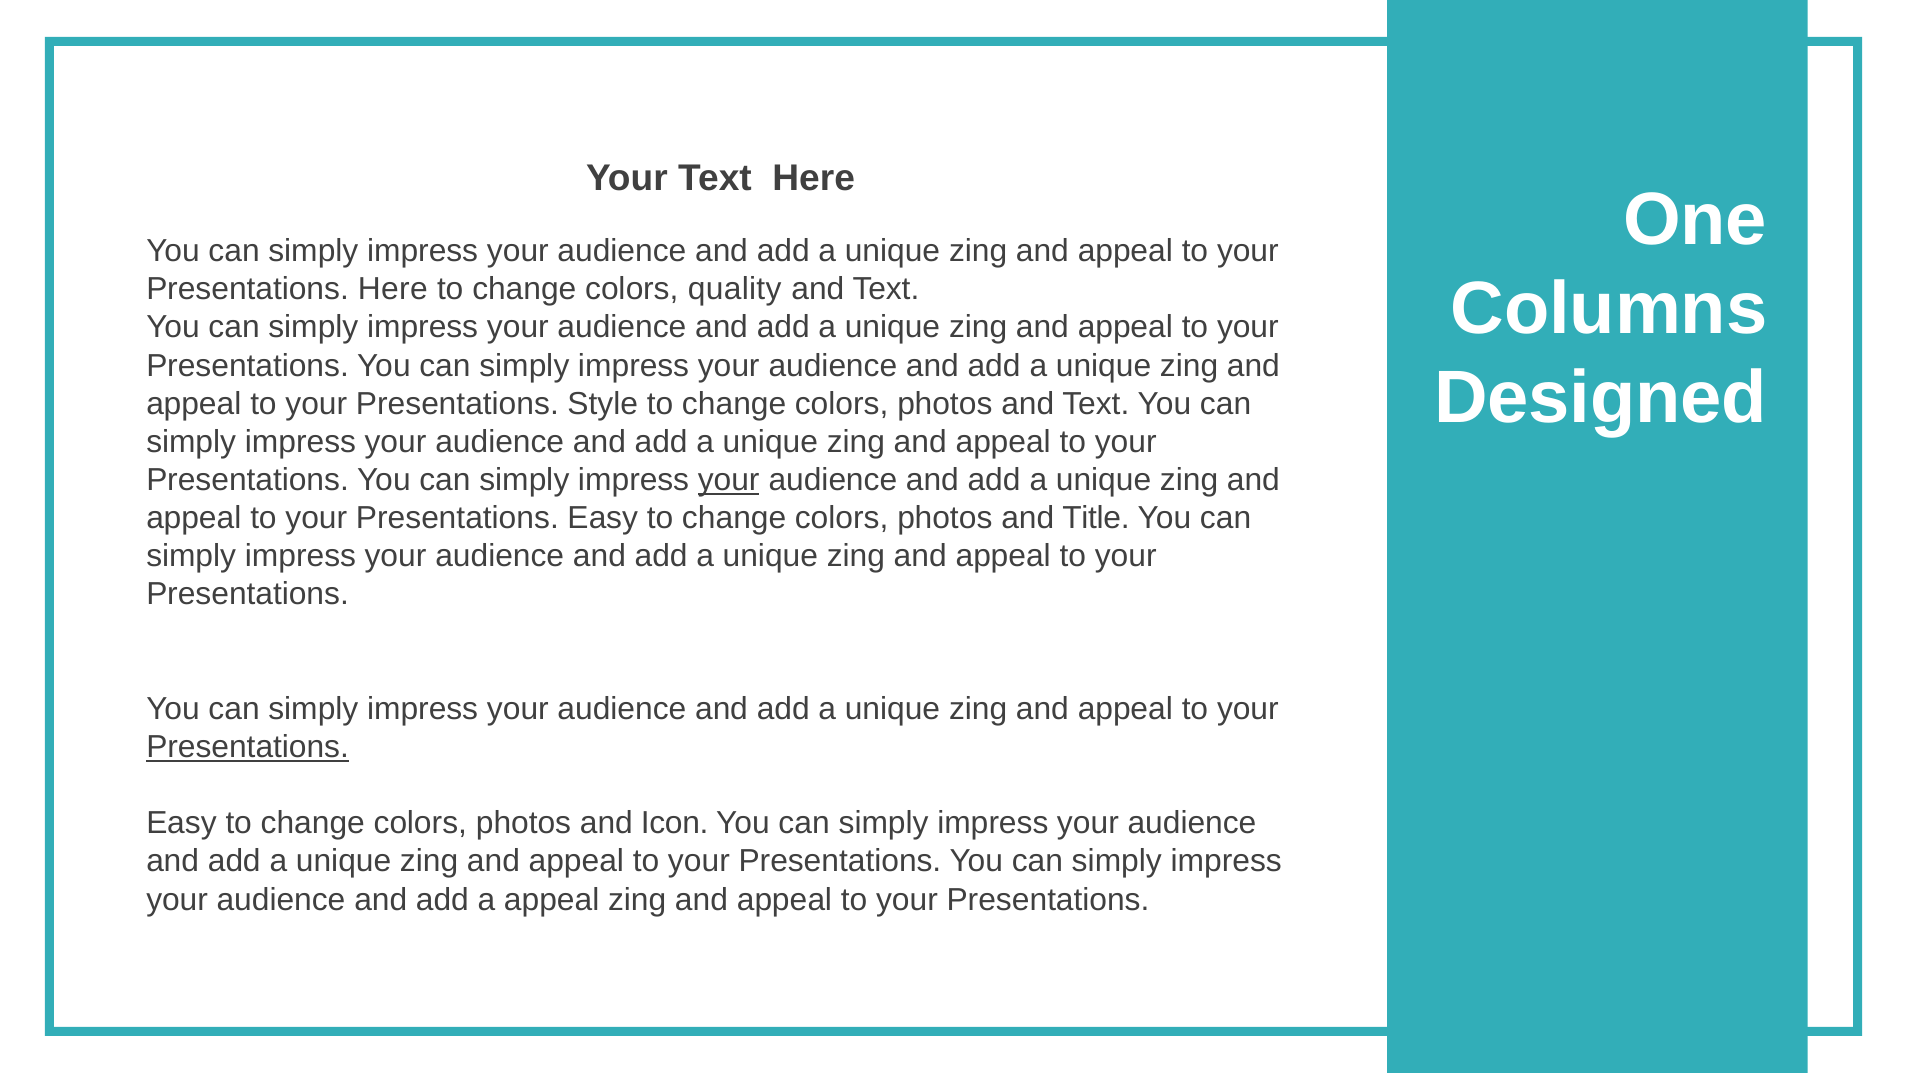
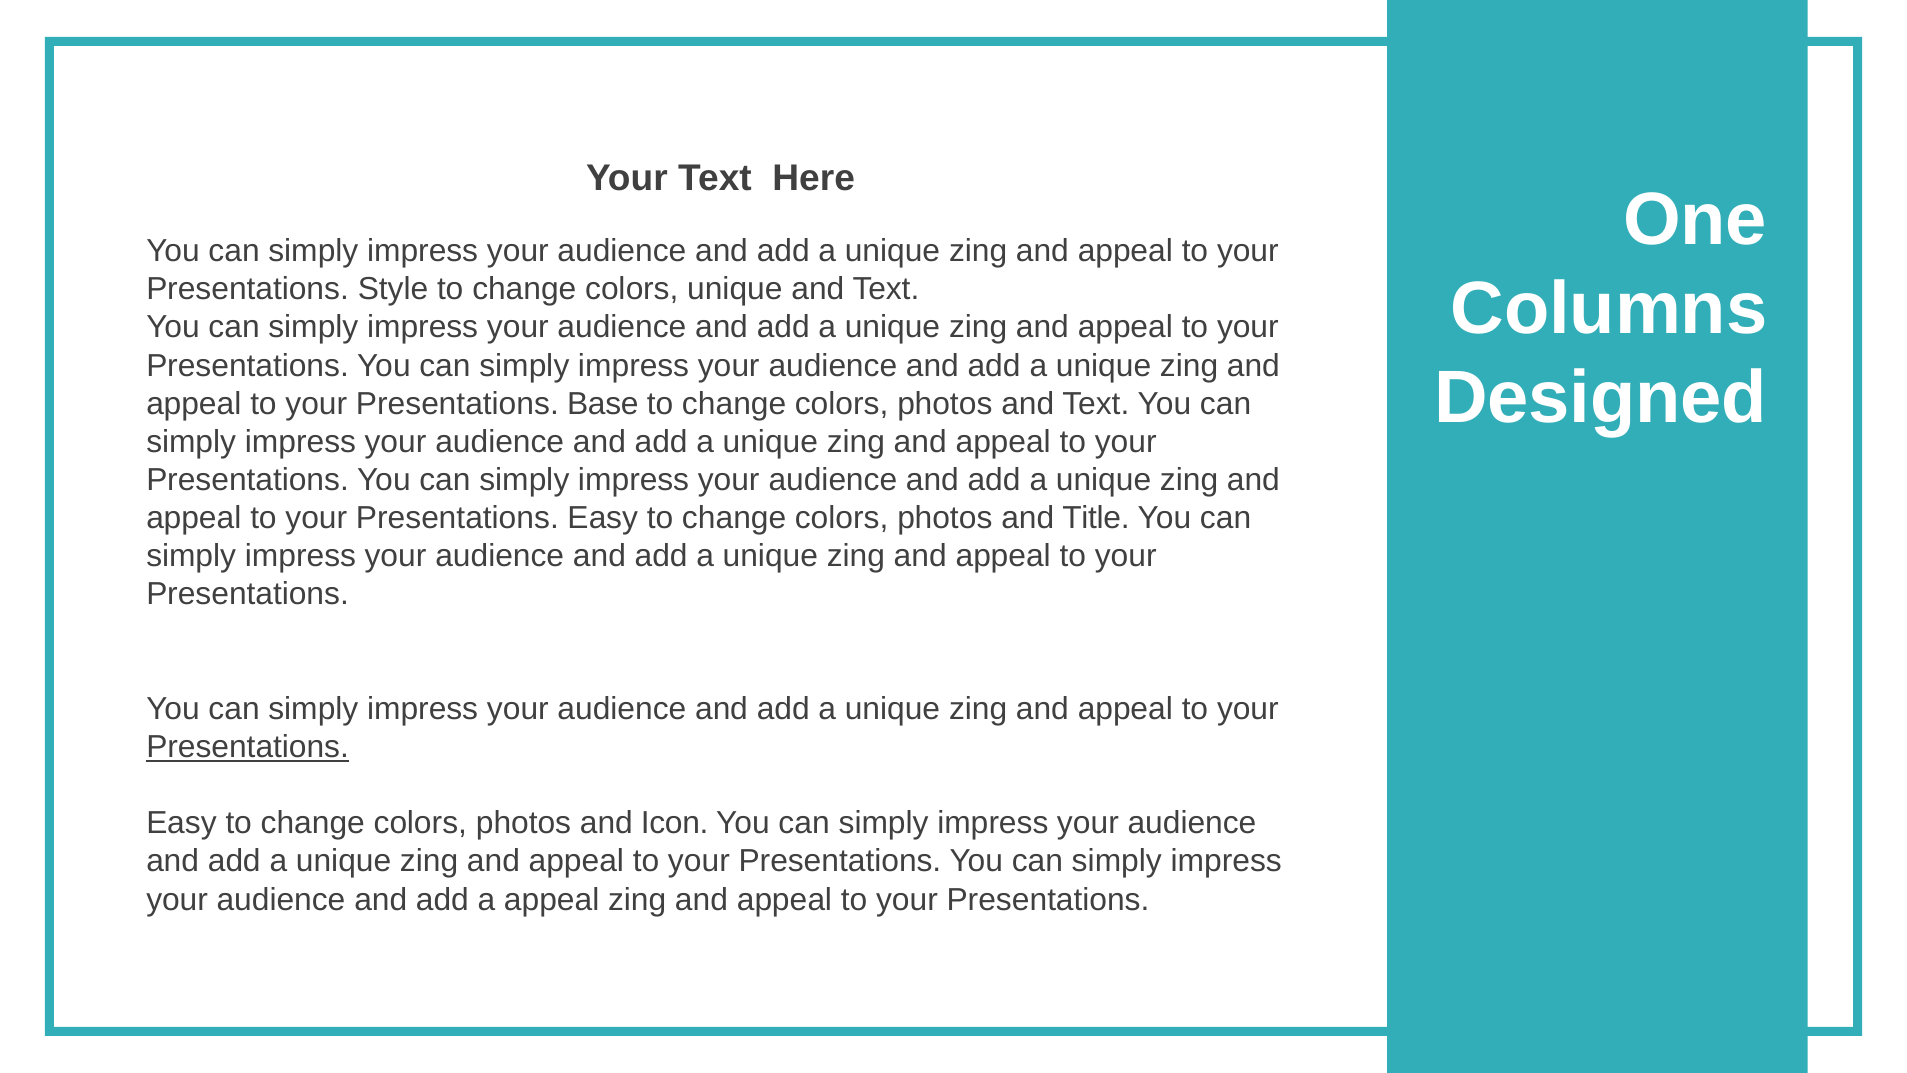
Presentations Here: Here -> Style (393, 289)
colors quality: quality -> unique (735, 289)
Style: Style -> Base (603, 404)
your underline: present -> none (729, 480)
